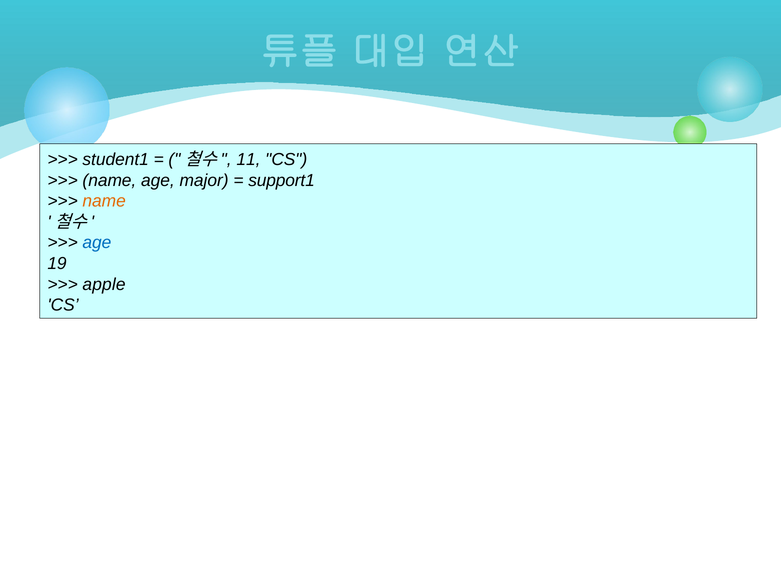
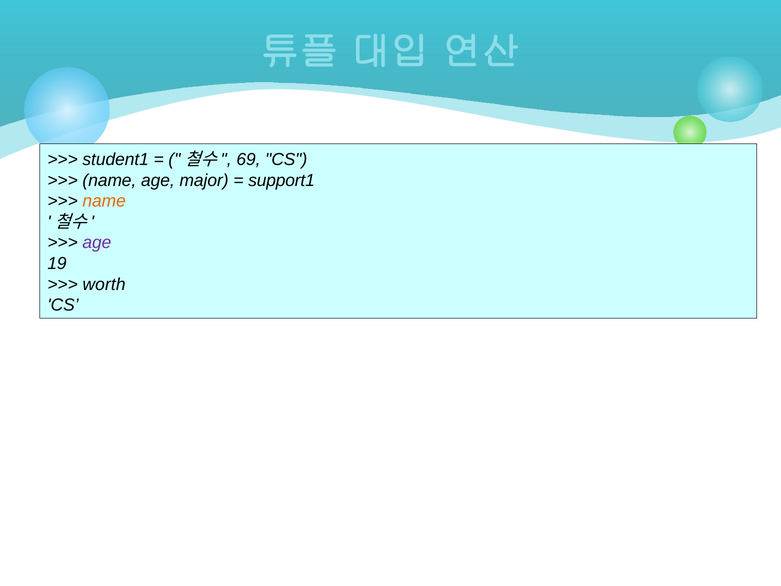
11: 11 -> 69 (248, 159)
age colour: blue -> purple (97, 243)
apple: apple -> worth (104, 284)
